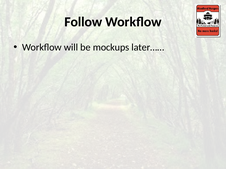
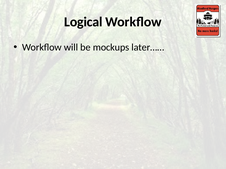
Follow: Follow -> Logical (83, 22)
